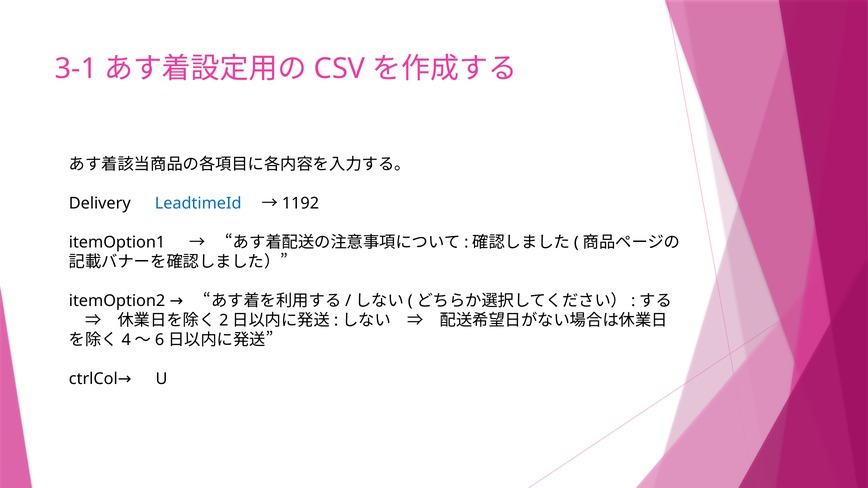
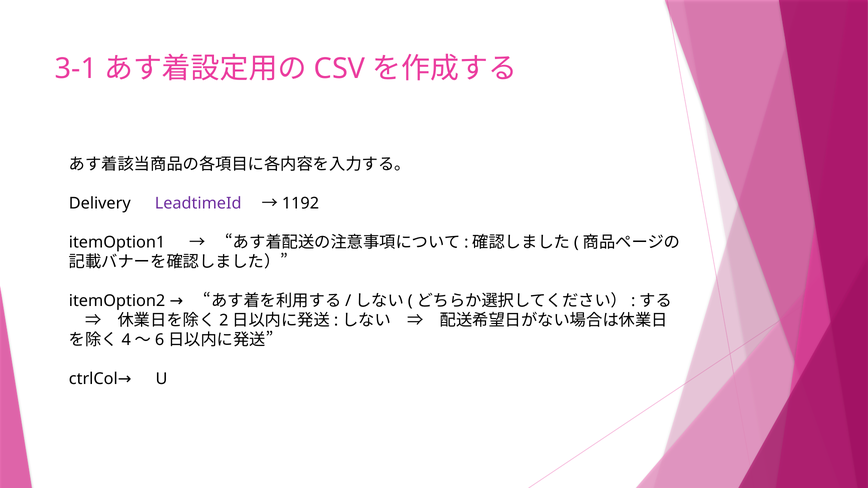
LeadtimeId colour: blue -> purple (198, 203)
